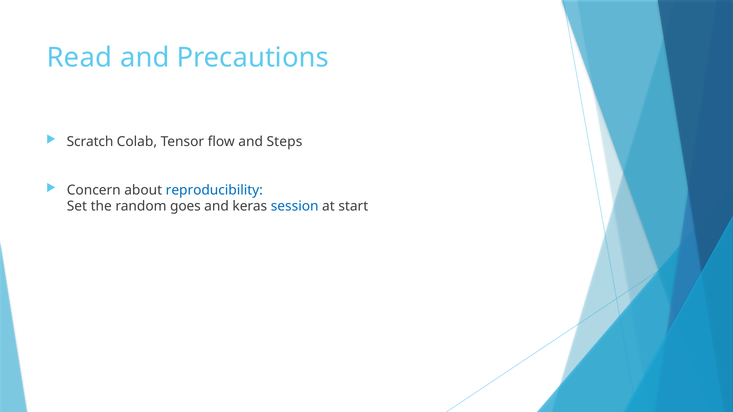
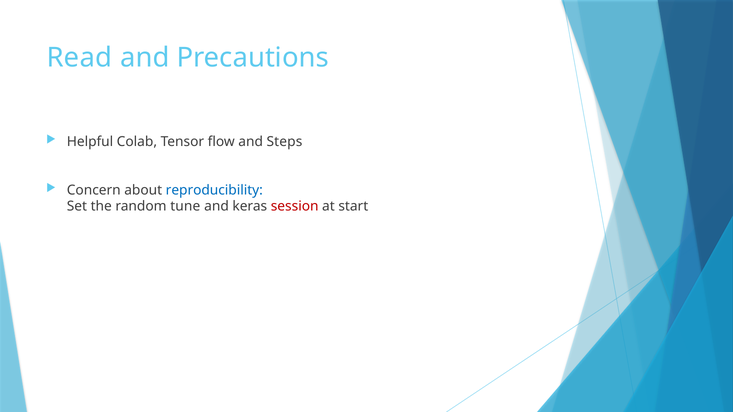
Scratch: Scratch -> Helpful (90, 142)
goes: goes -> tune (185, 207)
session colour: blue -> red (295, 207)
